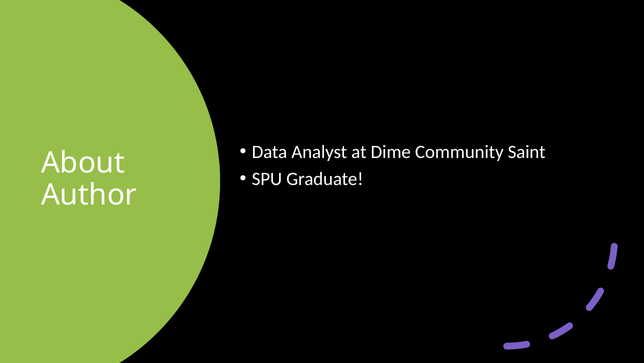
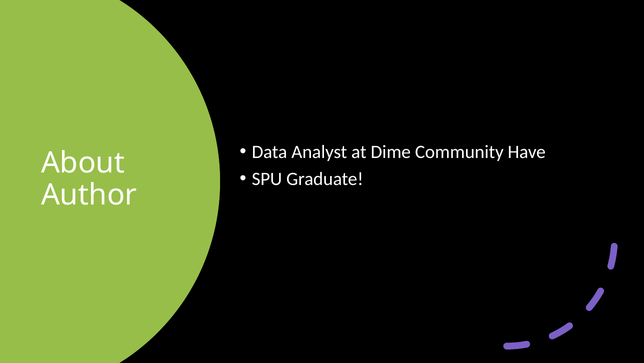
Saint: Saint -> Have (527, 152)
